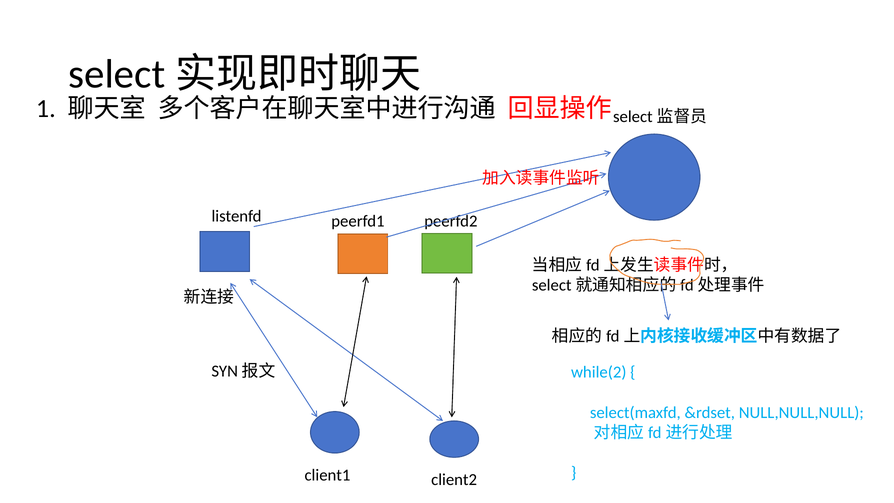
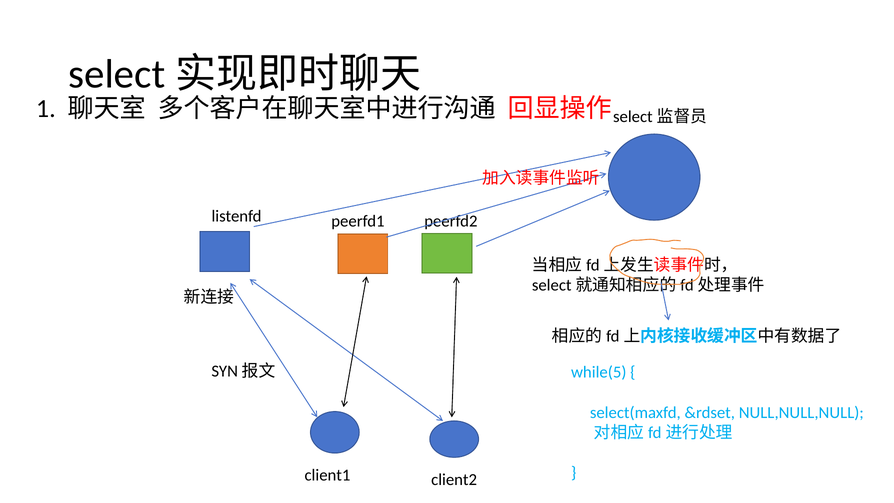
while(2: while(2 -> while(5 (599, 372)
